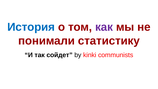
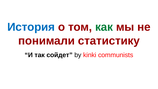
как colour: purple -> green (104, 27)
